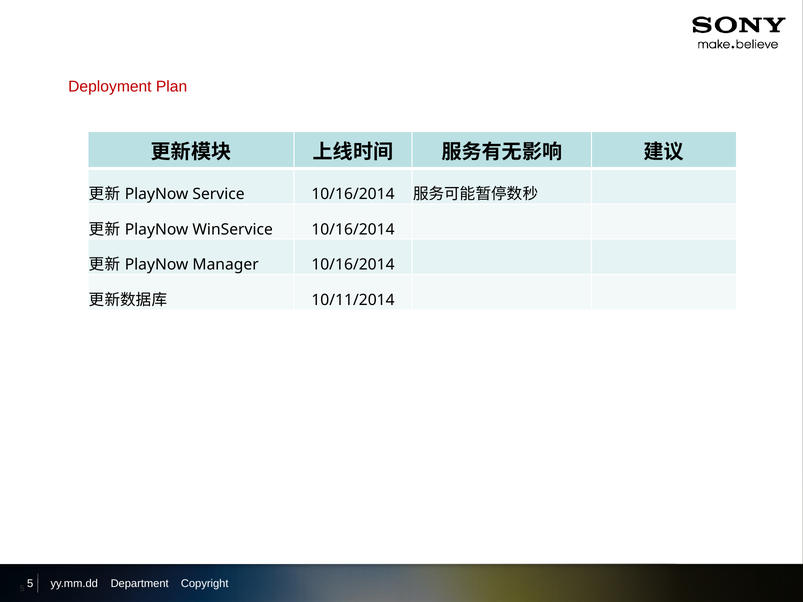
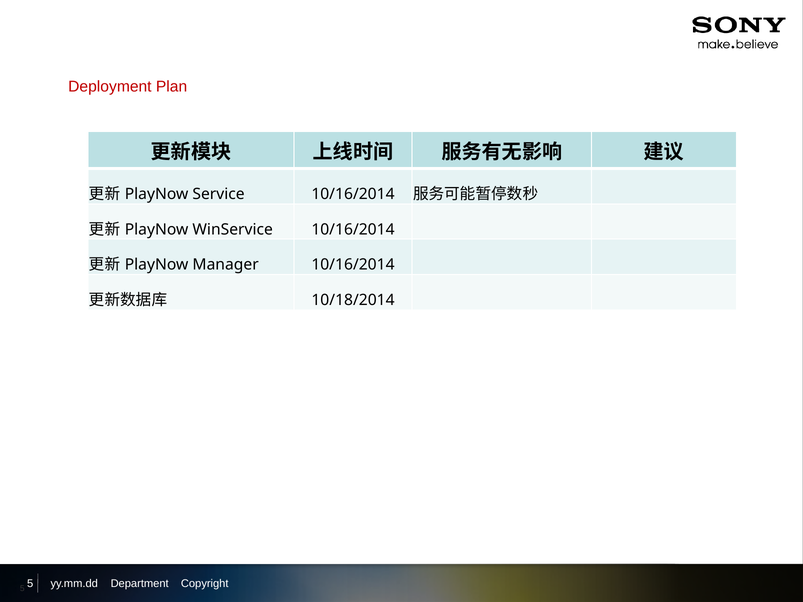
10/11/2014: 10/11/2014 -> 10/18/2014 (353, 300)
